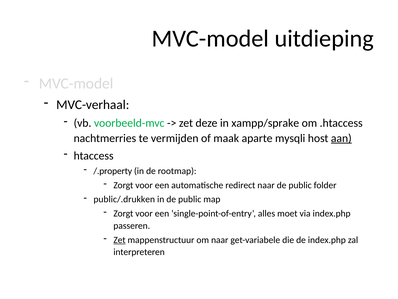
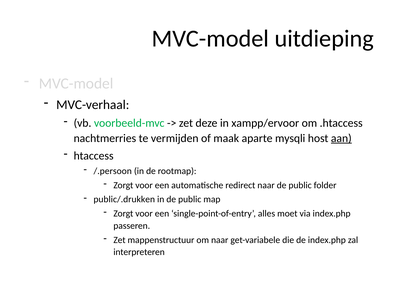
xampp/sprake: xampp/sprake -> xampp/ervoor (265, 123)
/.property: /.property -> /.persoon (113, 171)
Zet underline: present -> none (119, 240)
